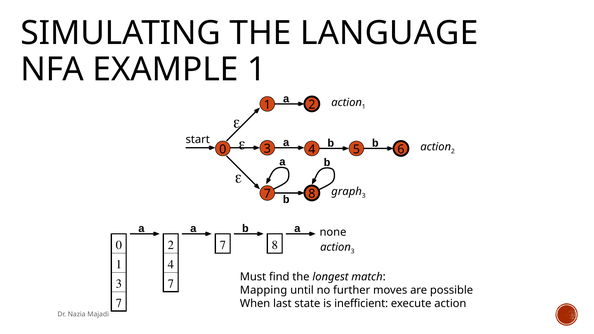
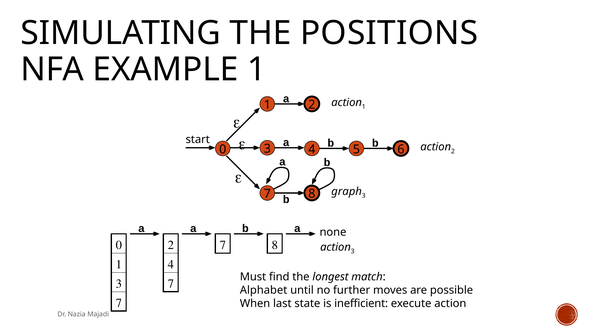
LANGUAGE: LANGUAGE -> POSITIONS (389, 33)
Mapping: Mapping -> Alphabet (264, 290)
